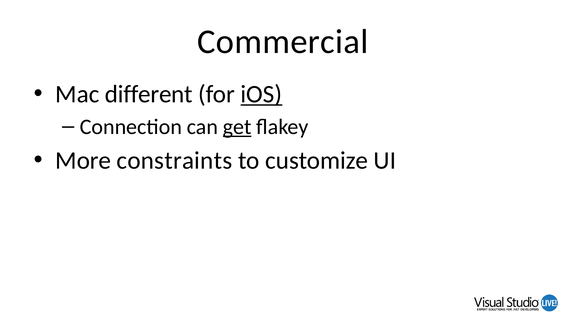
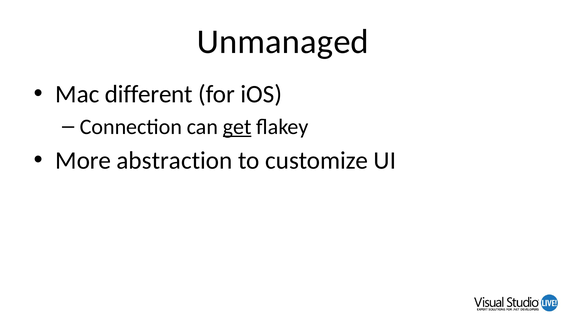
Commercial: Commercial -> Unmanaged (283, 42)
iOS underline: present -> none (261, 94)
constraints: constraints -> abstraction (174, 160)
